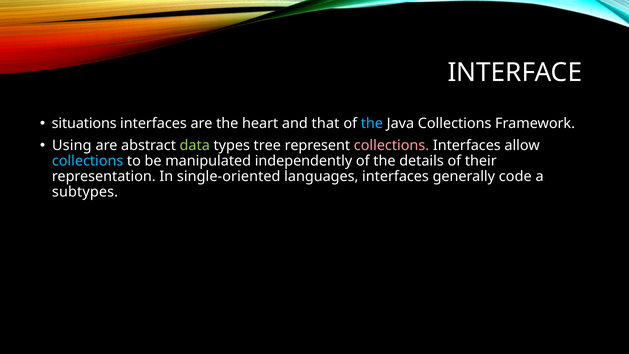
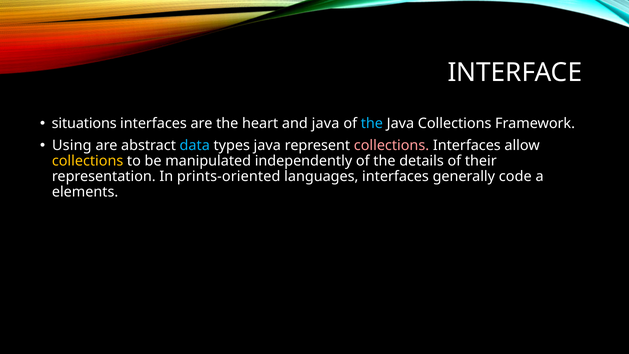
and that: that -> java (326, 123)
data colour: light green -> light blue (195, 145)
types tree: tree -> java (267, 145)
collections colour: light blue -> yellow (88, 161)
single-oriented: single-oriented -> prints-oriented (229, 177)
subtypes: subtypes -> elements (85, 192)
